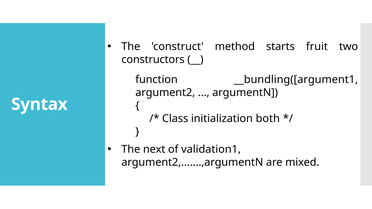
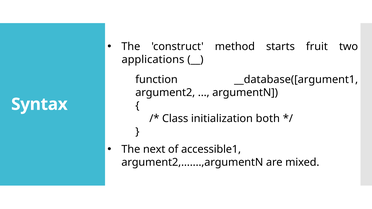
constructors: constructors -> applications (153, 60)
__bundling([argument1: __bundling([argument1 -> __database([argument1 (296, 80)
validation1: validation1 -> accessible1 (211, 149)
